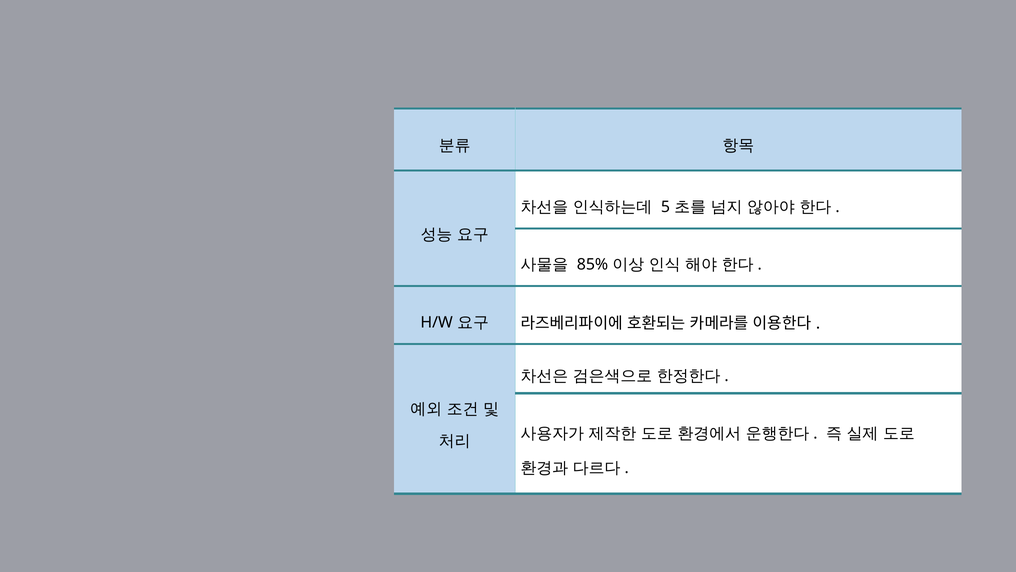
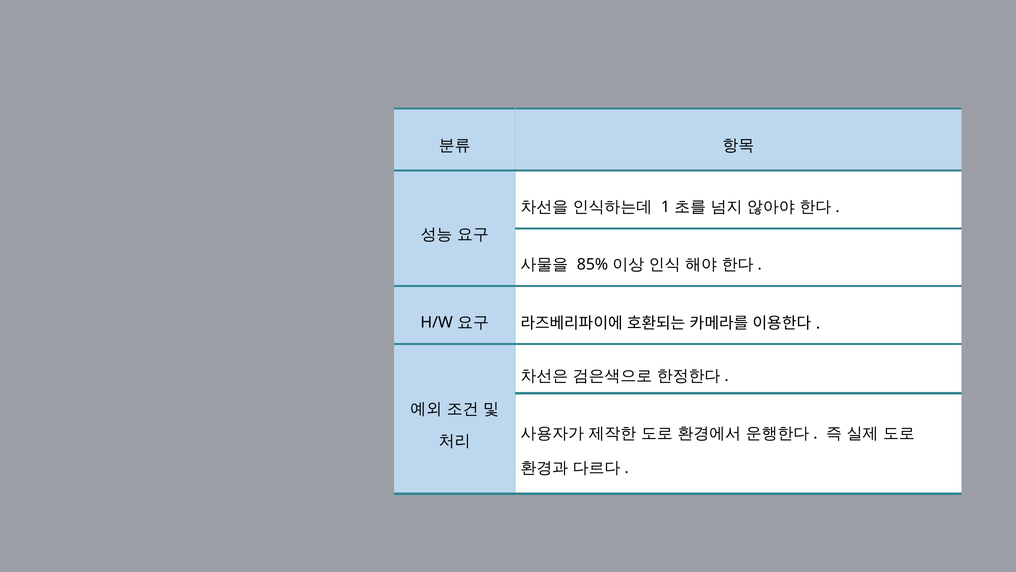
5: 5 -> 1 (665, 207)
